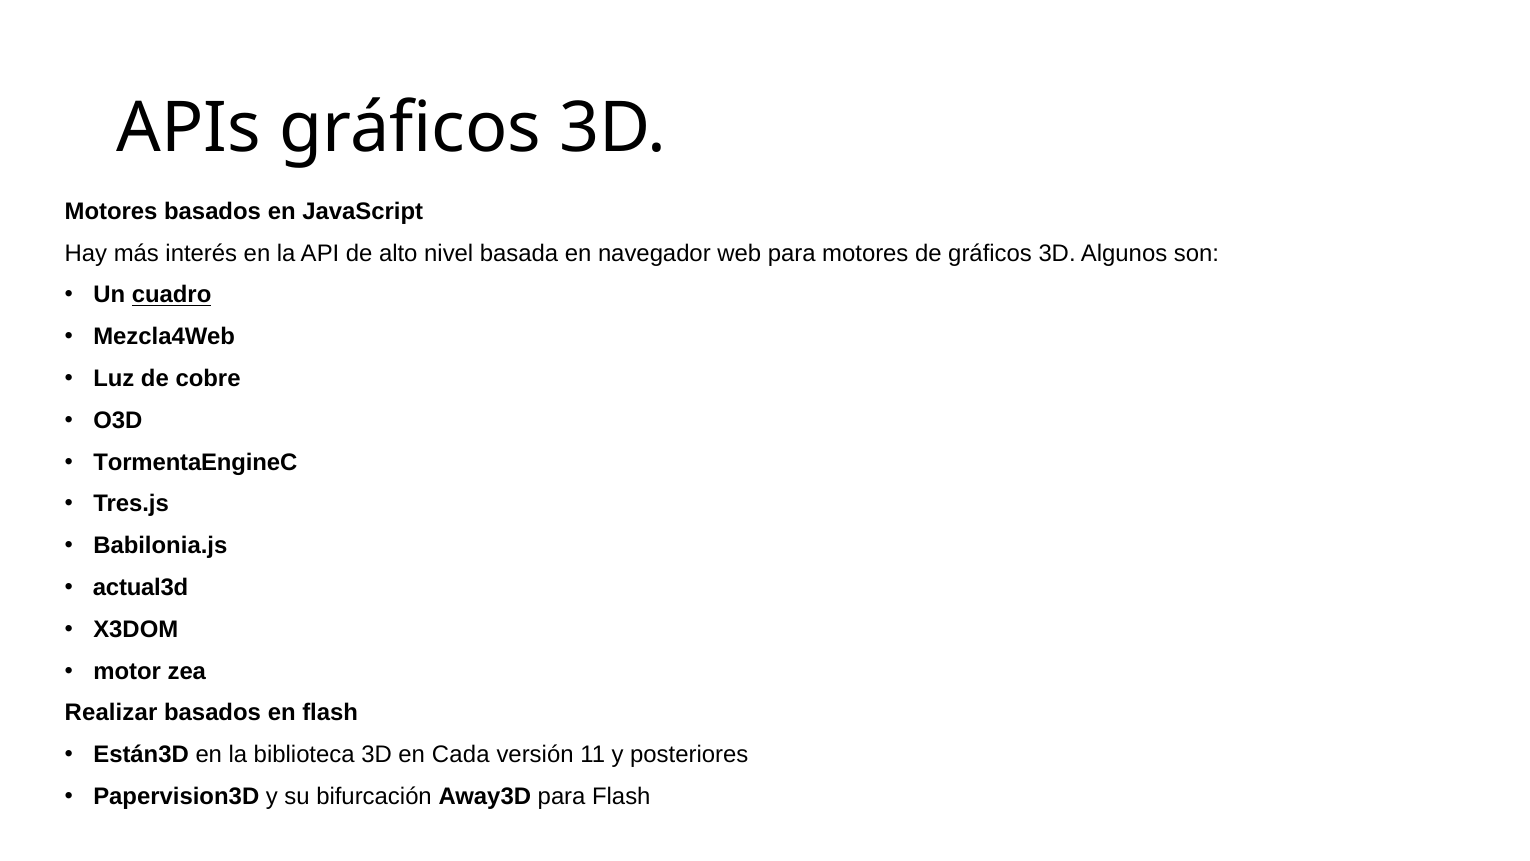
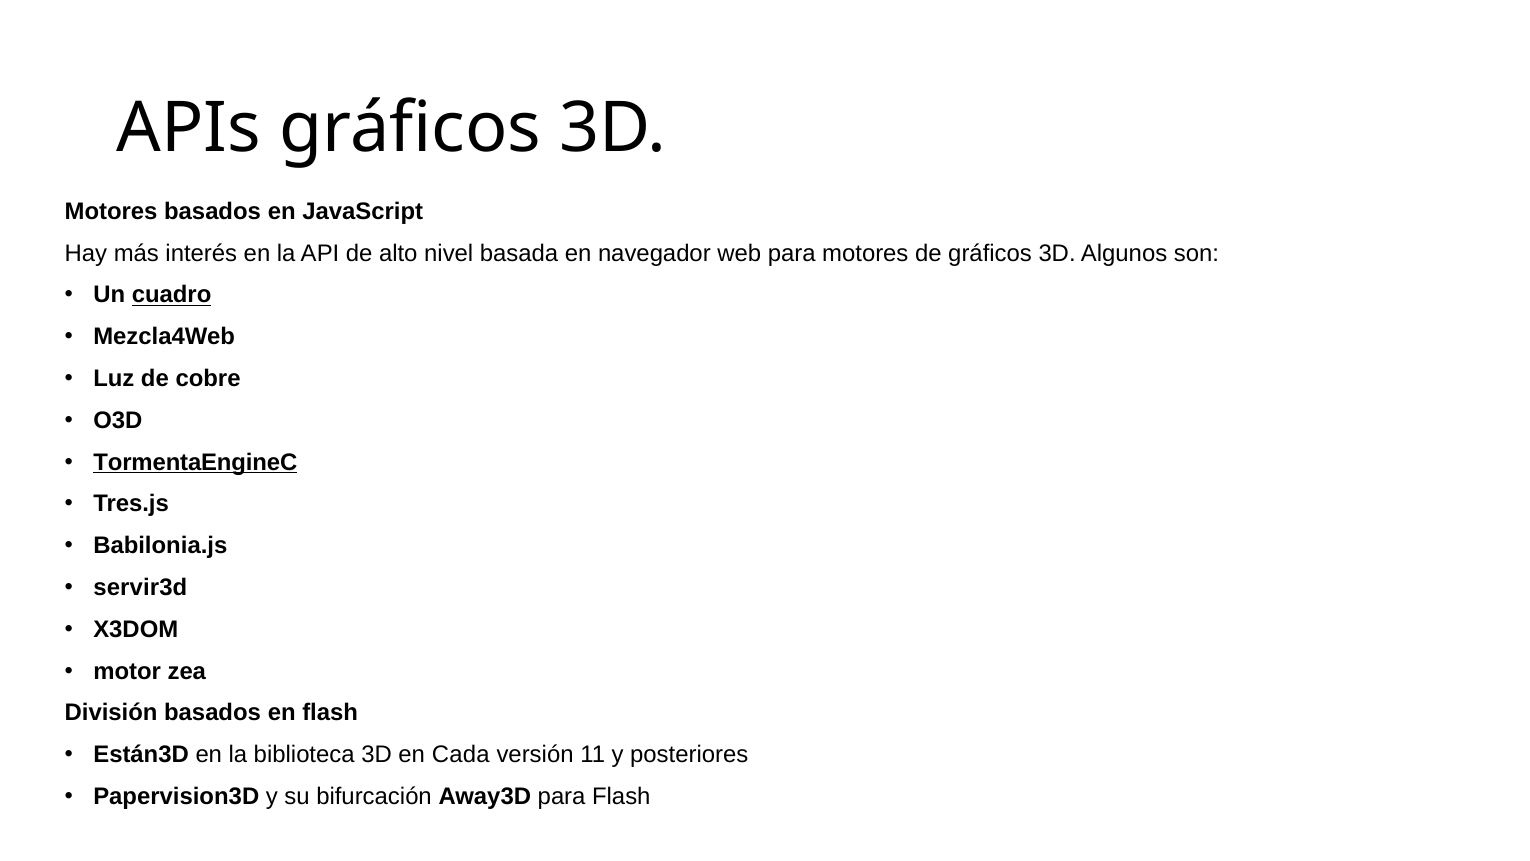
TormentaEngineC underline: none -> present (195, 462)
actual3d: actual3d -> servir3d (140, 587)
Realizar: Realizar -> División (111, 713)
